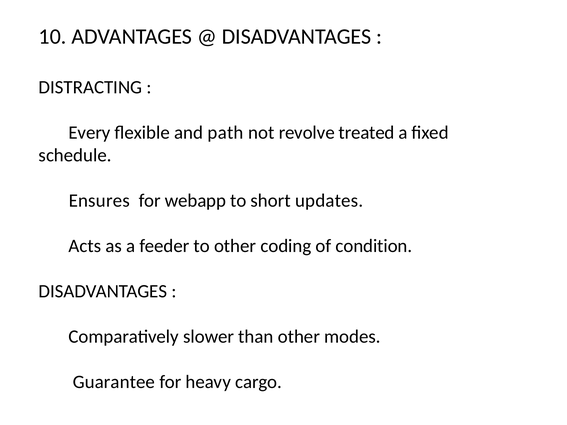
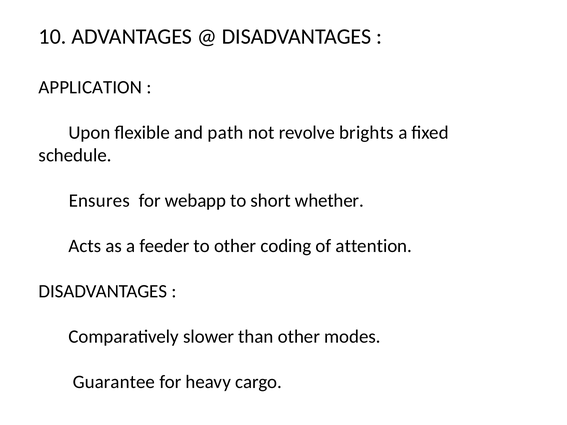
DISTRACTING: DISTRACTING -> APPLICATION (90, 87)
Every: Every -> Upon (89, 133)
treated: treated -> brights (366, 133)
updates: updates -> whether (329, 201)
condition: condition -> attention (374, 246)
